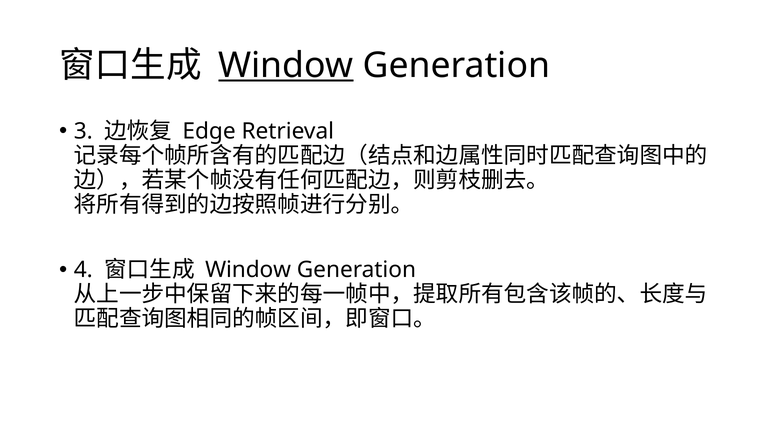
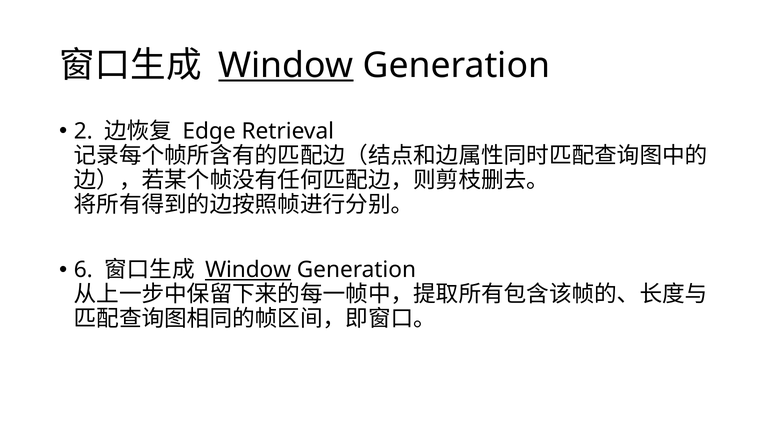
3: 3 -> 2 (83, 131)
4: 4 -> 6 (83, 270)
Window underline: none -> present (248, 270)
